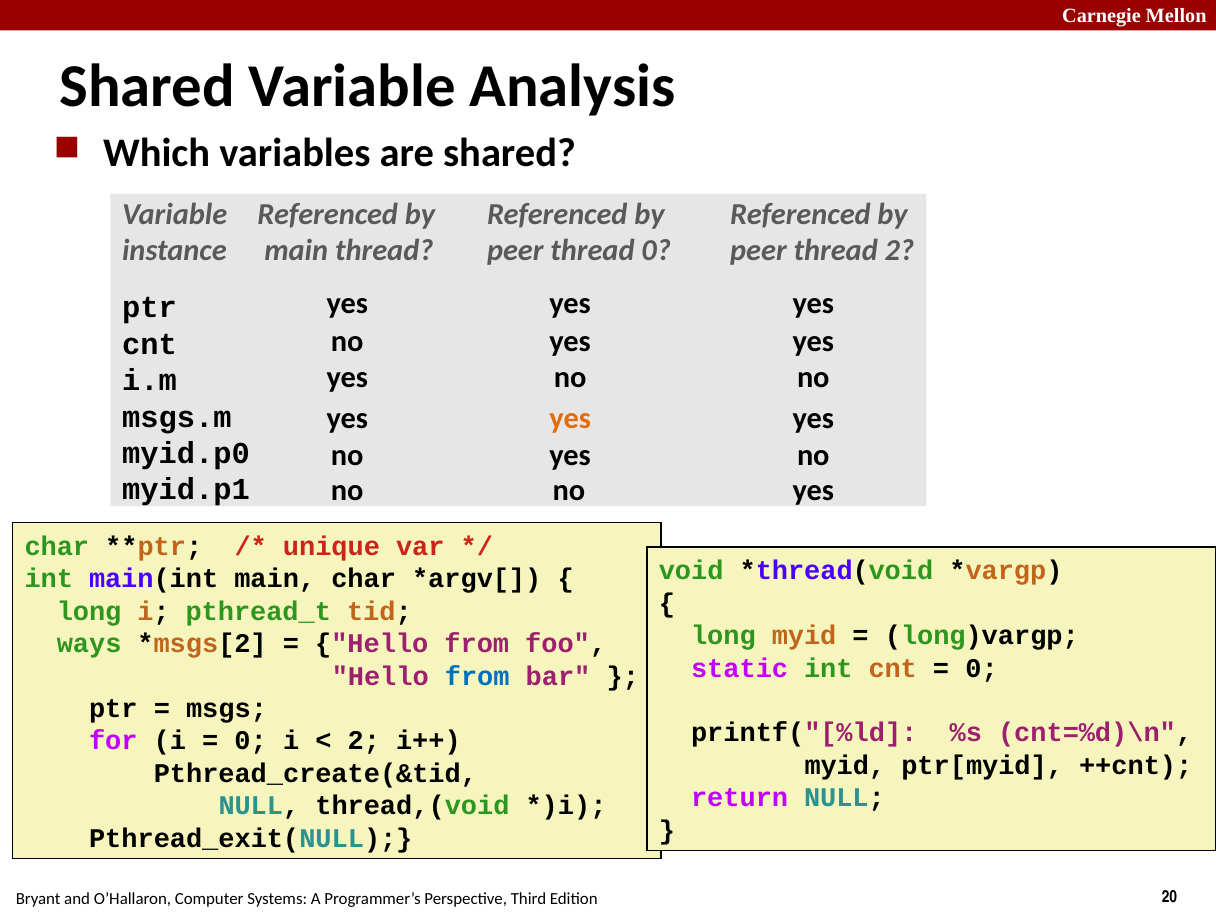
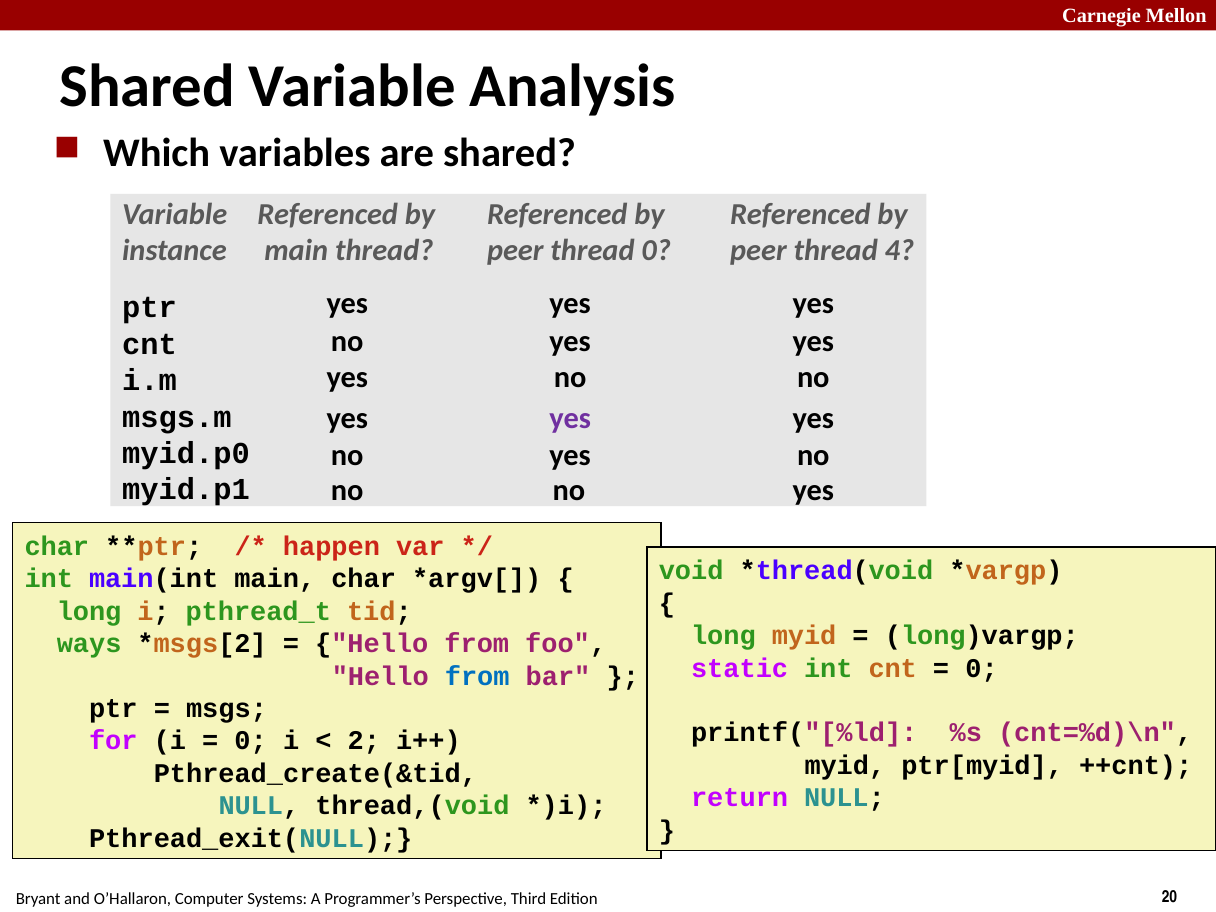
thread 2: 2 -> 4 (899, 251)
yes colour: orange -> purple (570, 418)
unique: unique -> happen (331, 547)
